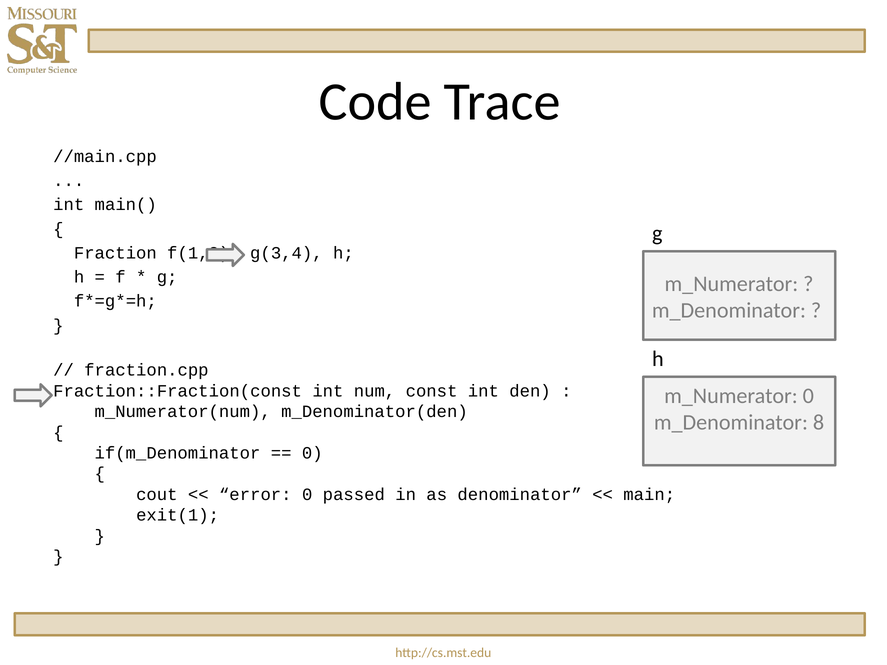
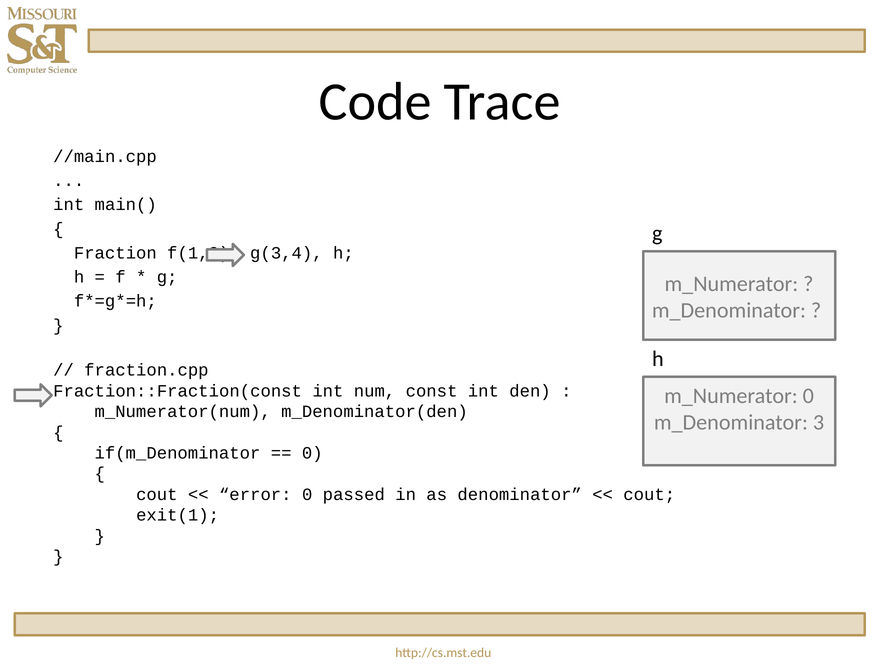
8: 8 -> 3 (819, 423)
main: main -> cout (649, 495)
